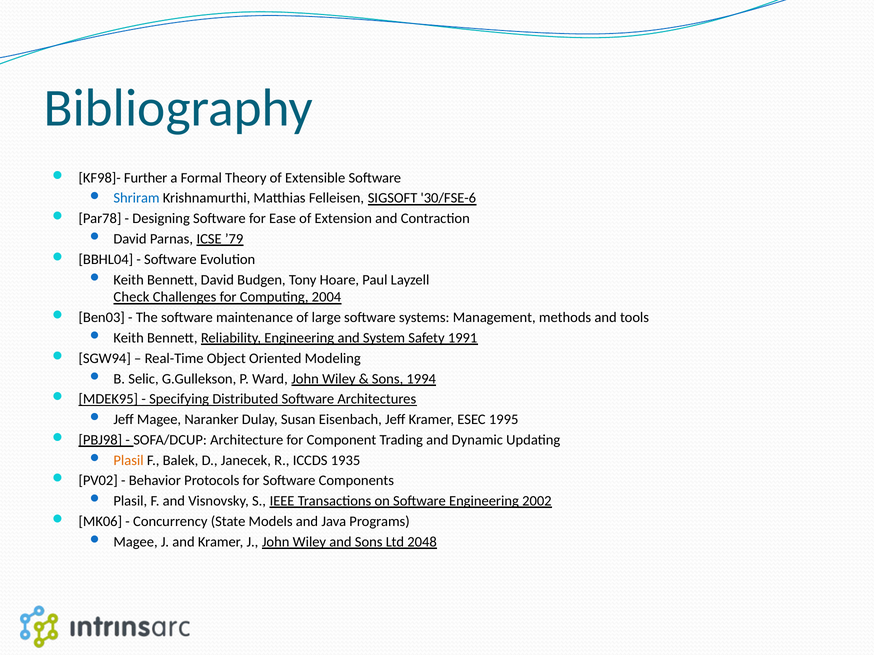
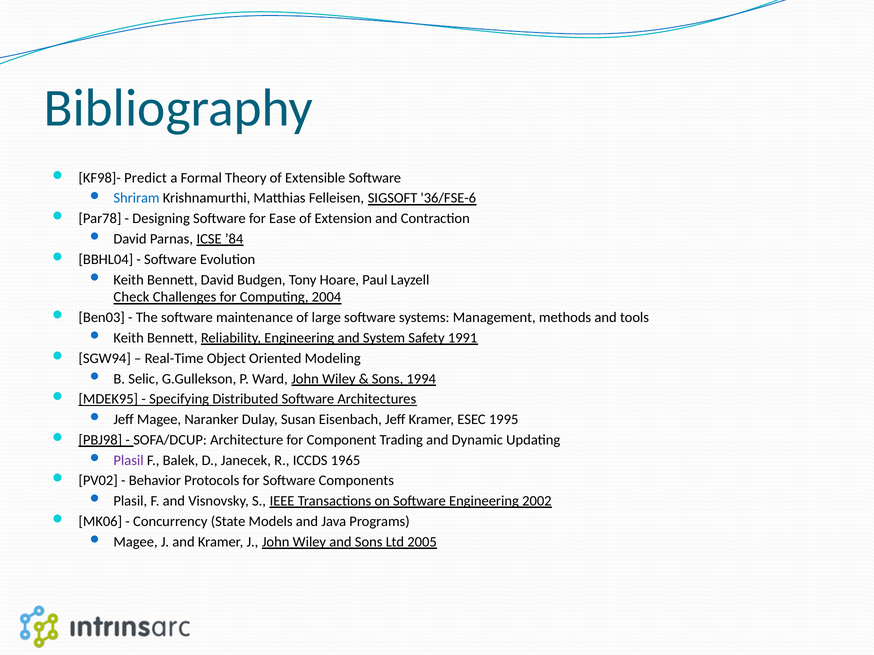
Further: Further -> Predict (146, 178)
30/FSE-6: 30/FSE-6 -> 36/FSE-6 (448, 198)
’79: ’79 -> ’84 (234, 239)
Plasil colour: orange -> purple (129, 461)
1935: 1935 -> 1965 (346, 461)
2048: 2048 -> 2005 (422, 542)
